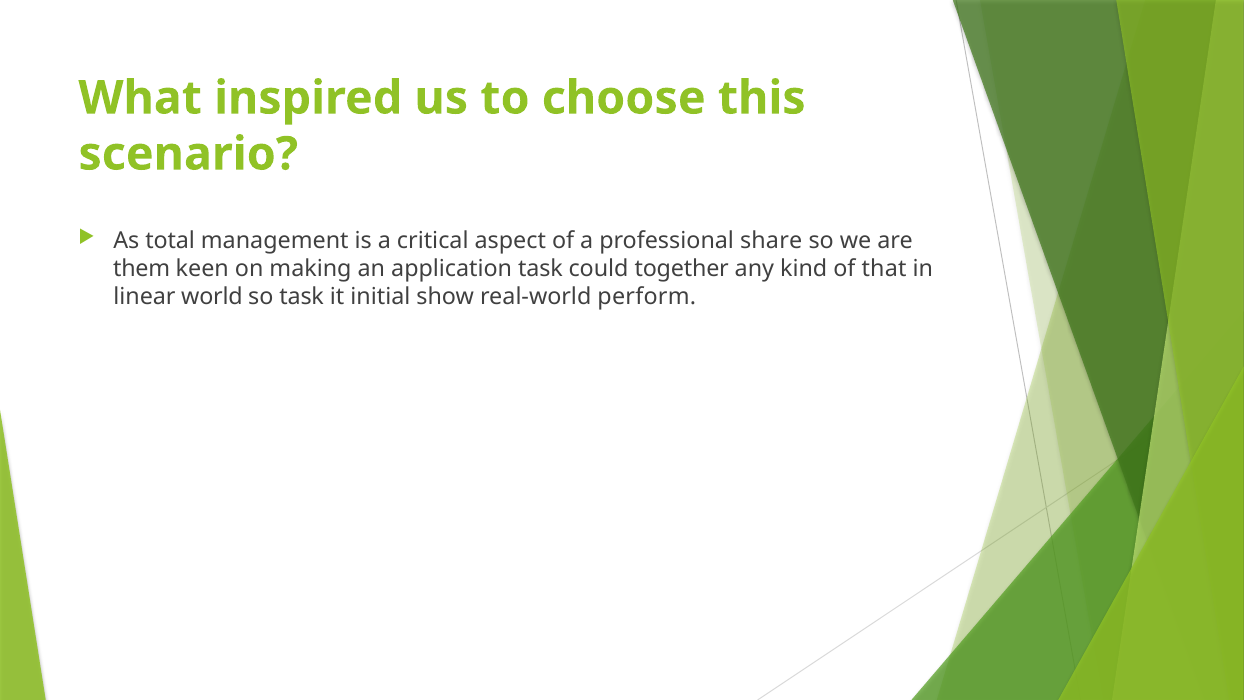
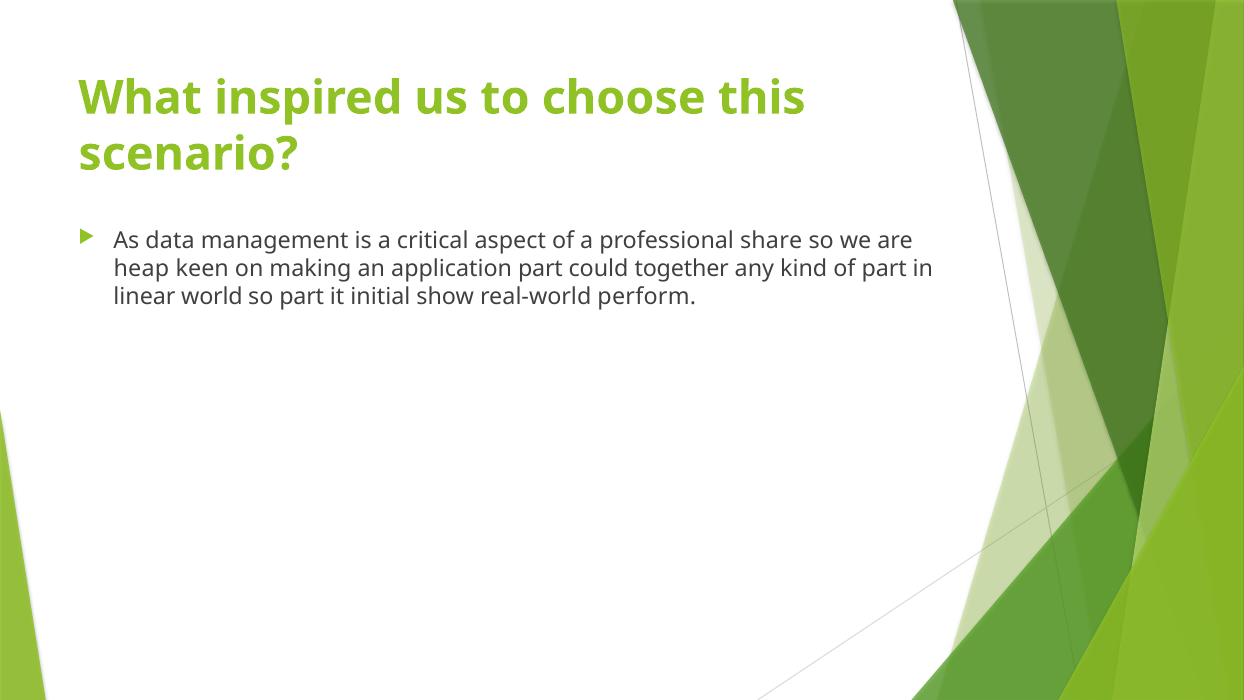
total: total -> data (170, 241)
them: them -> heap (141, 269)
application task: task -> part (540, 269)
of that: that -> part (884, 269)
so task: task -> part (302, 297)
